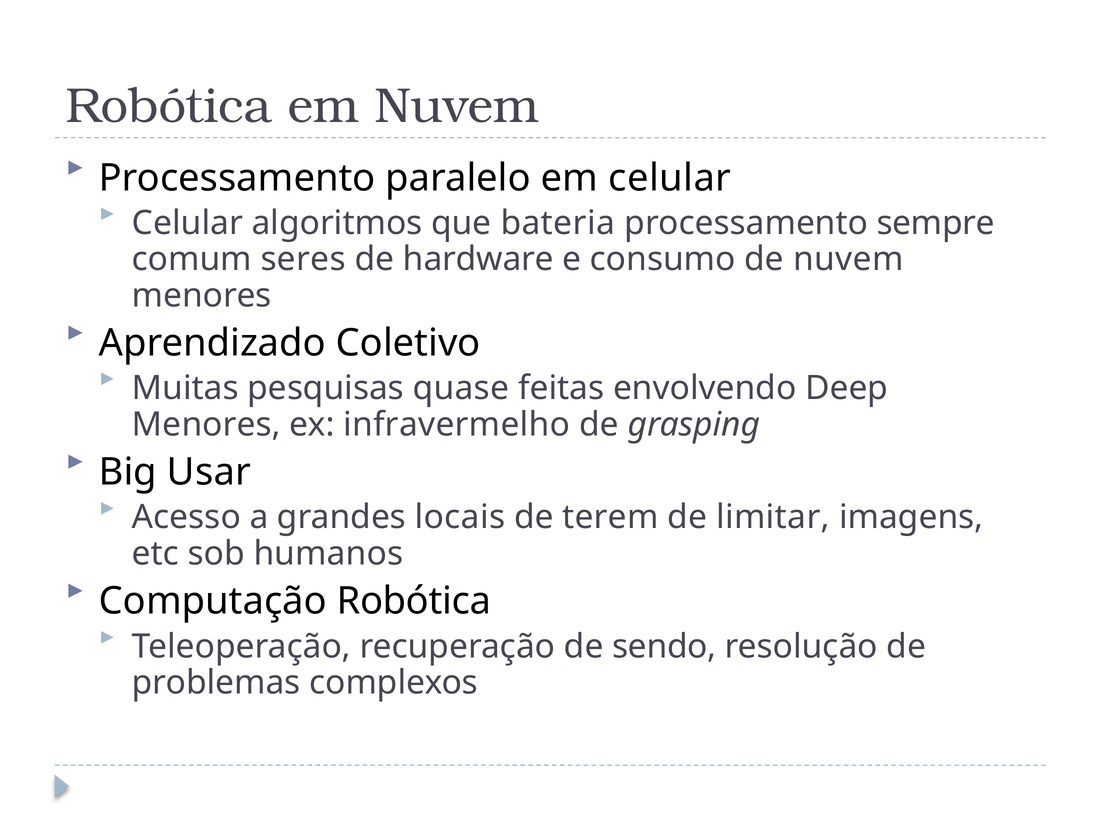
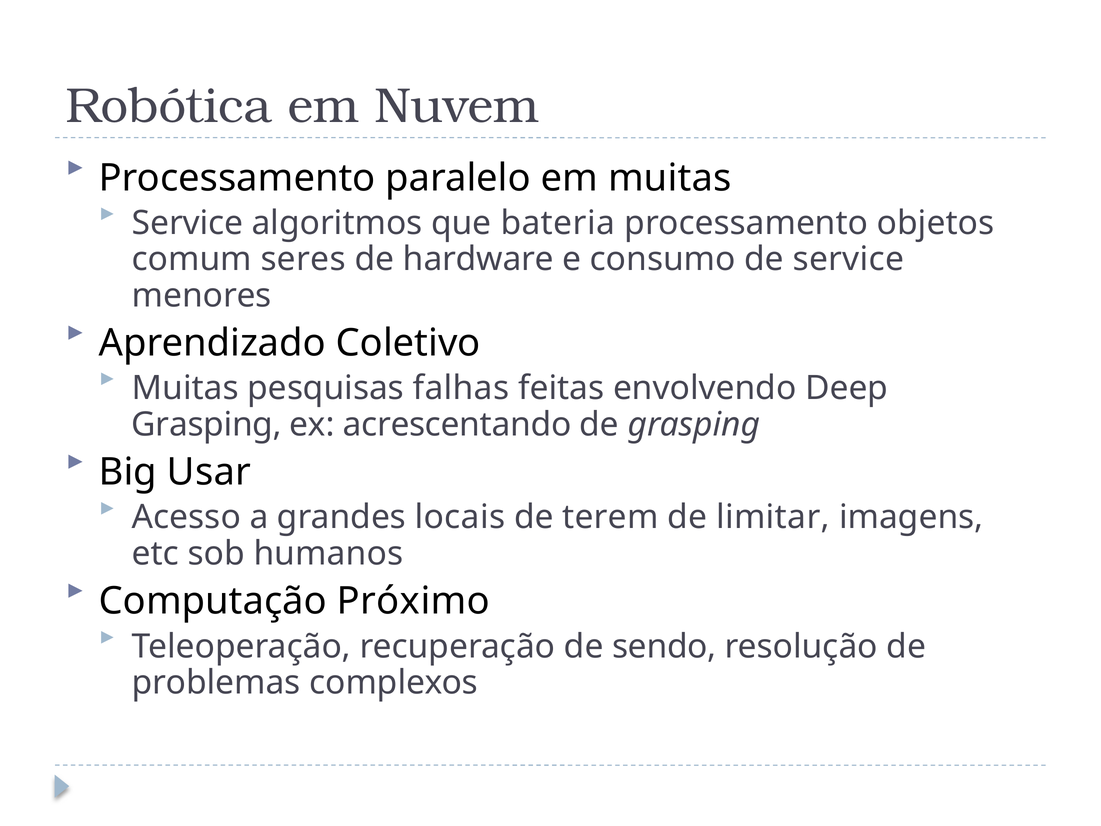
em celular: celular -> muitas (670, 178)
Celular: Celular -> Service (188, 223)
sempre: sempre -> objetos (936, 223)
de nuvem: nuvem -> service (848, 259)
quase: quase -> falhas (461, 388)
Menores: Menores -> Grasping (207, 425)
infravermelho: infravermelho -> acrescentando (457, 425)
Computação Robótica: Robótica -> Próximo (413, 601)
